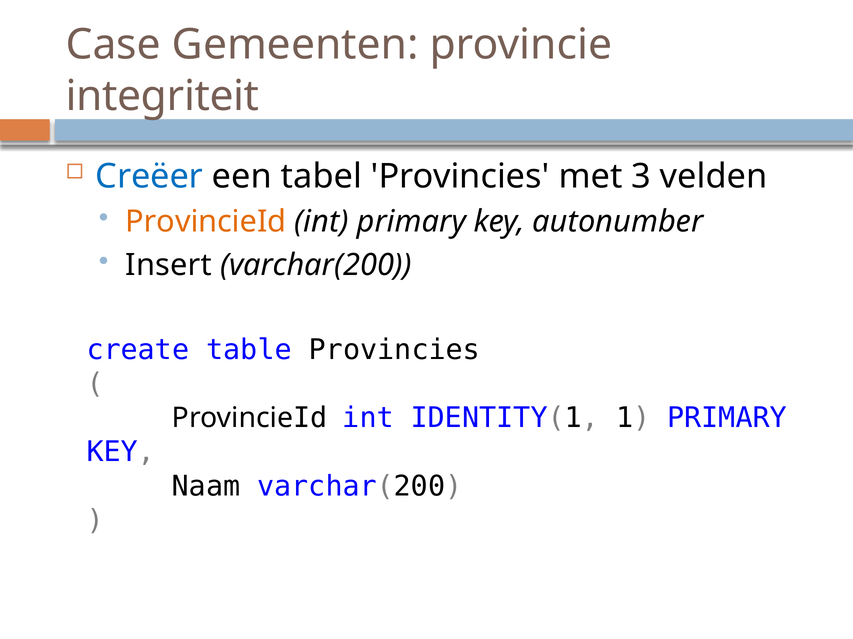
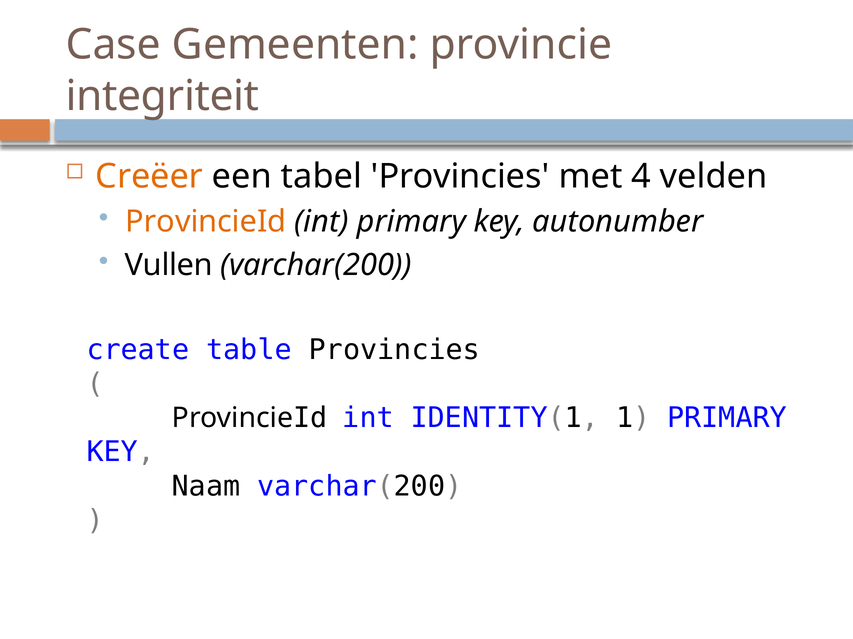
Creëer colour: blue -> orange (149, 177)
3: 3 -> 4 (641, 177)
Insert: Insert -> Vullen (169, 265)
